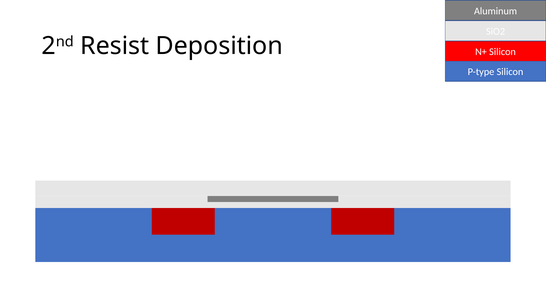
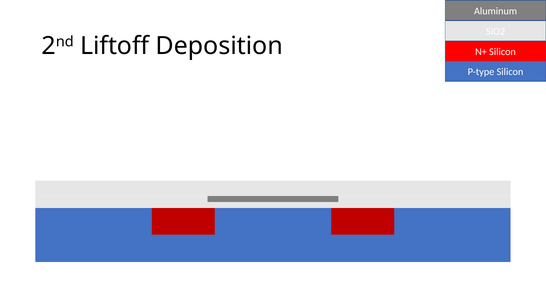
Resist: Resist -> Liftoff (115, 46)
